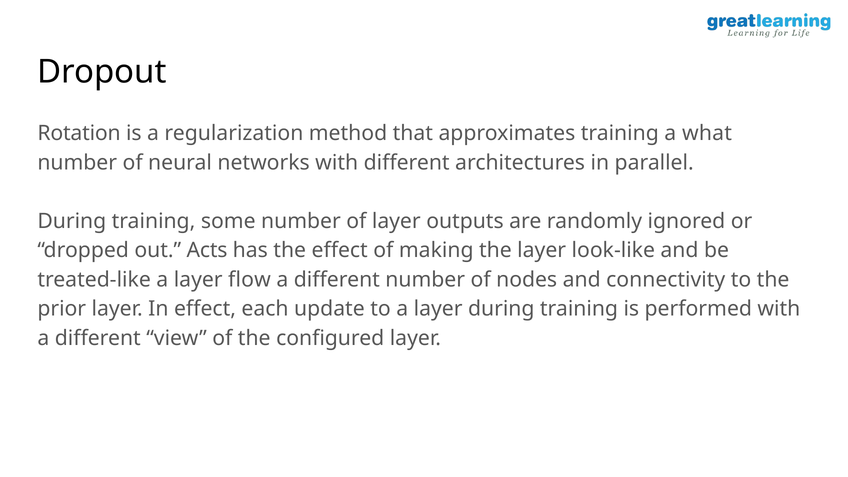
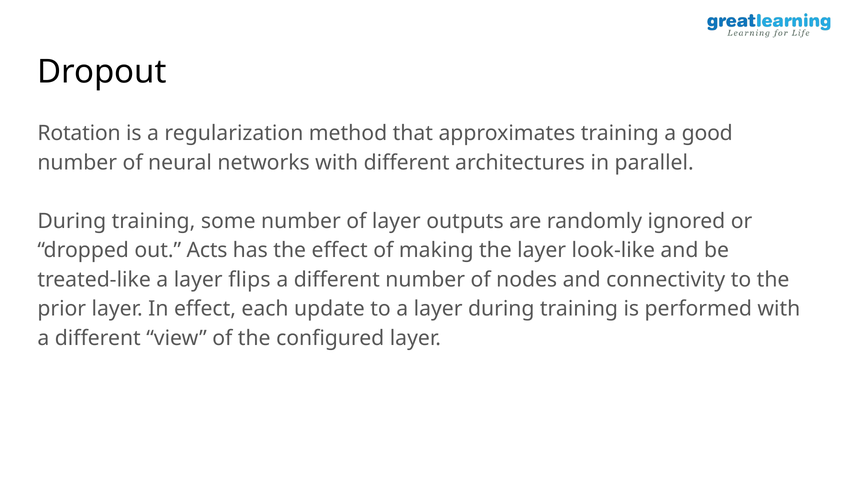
what: what -> good (707, 133)
flow: flow -> flips (249, 280)
